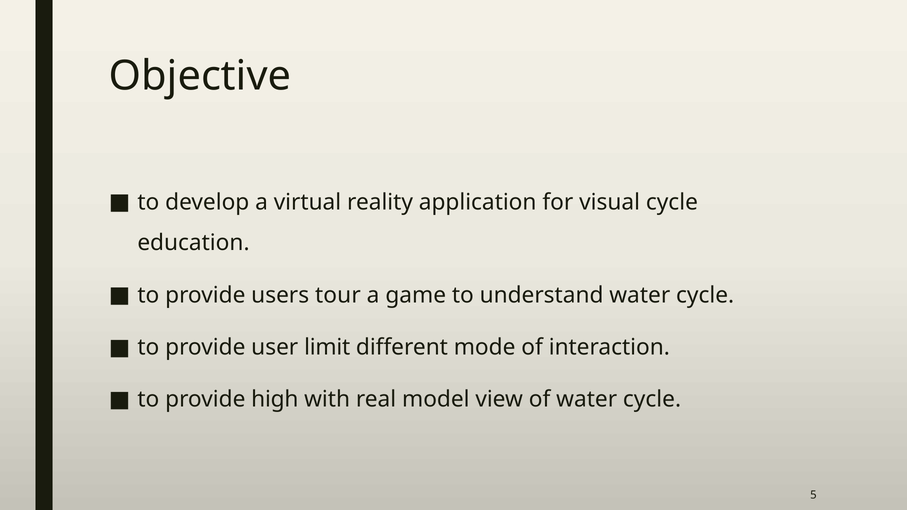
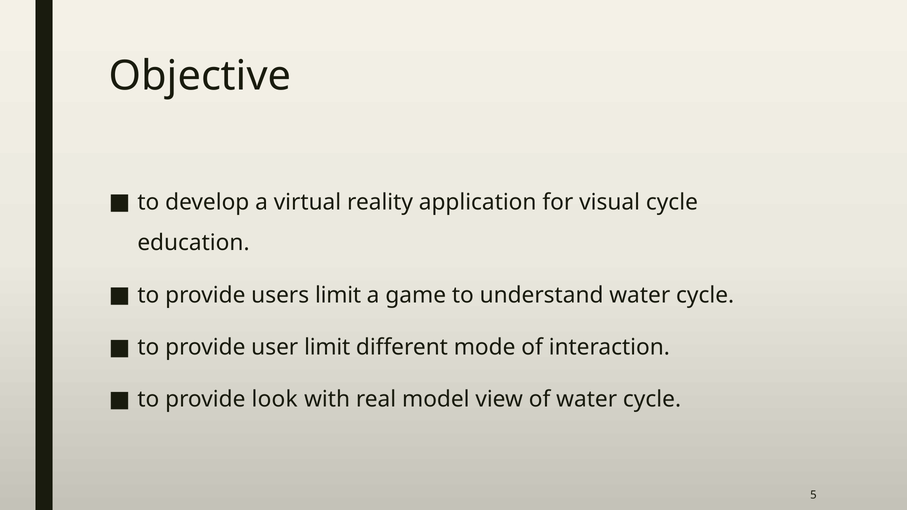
users tour: tour -> limit (338, 295)
high: high -> look (275, 400)
